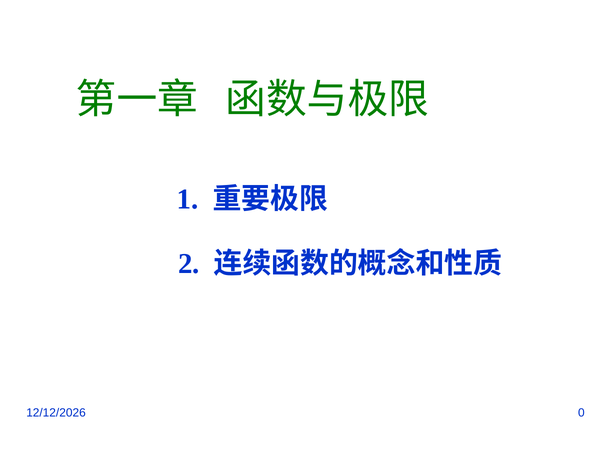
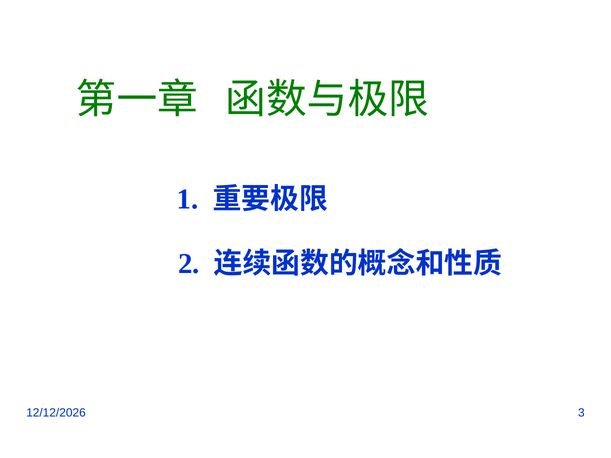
0: 0 -> 3 (581, 413)
